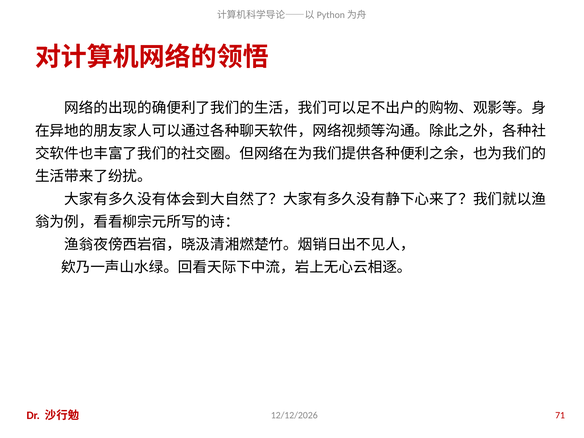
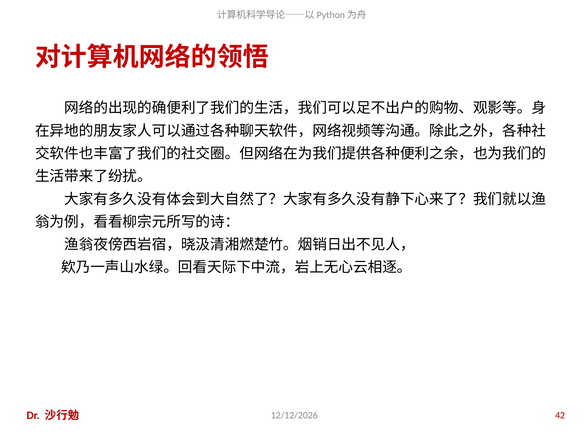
71: 71 -> 42 (560, 415)
